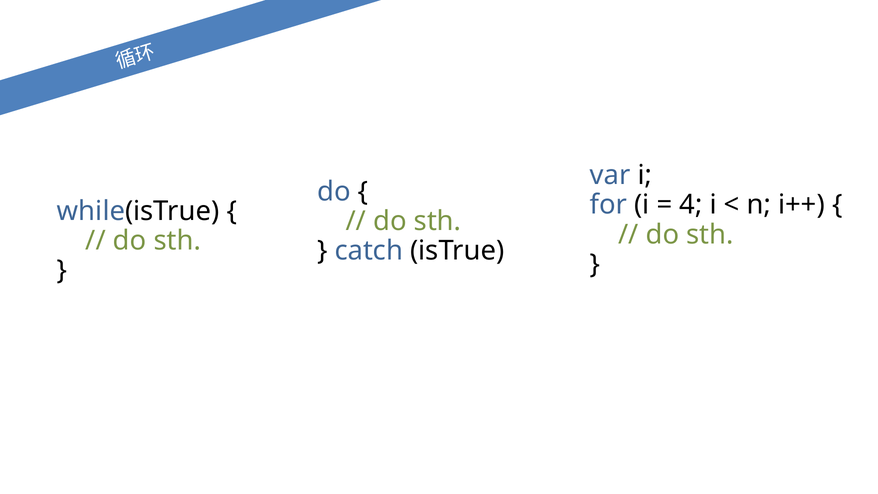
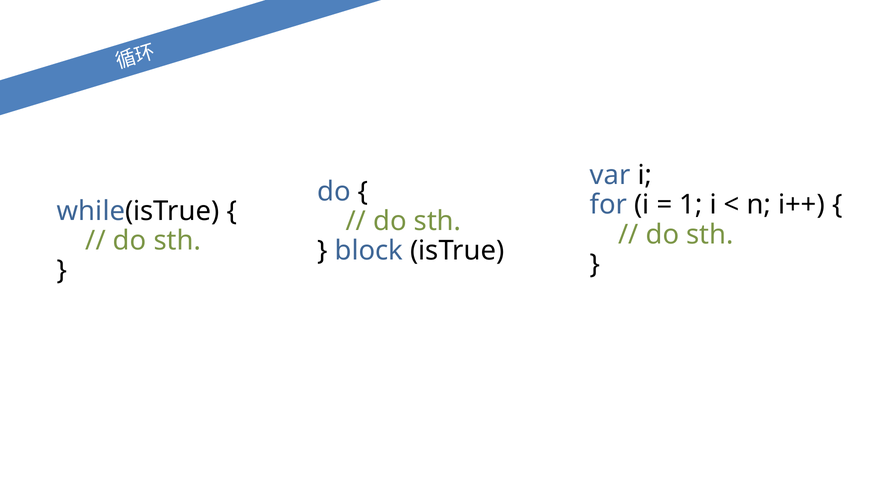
4: 4 -> 1 (691, 205)
catch: catch -> block (369, 251)
